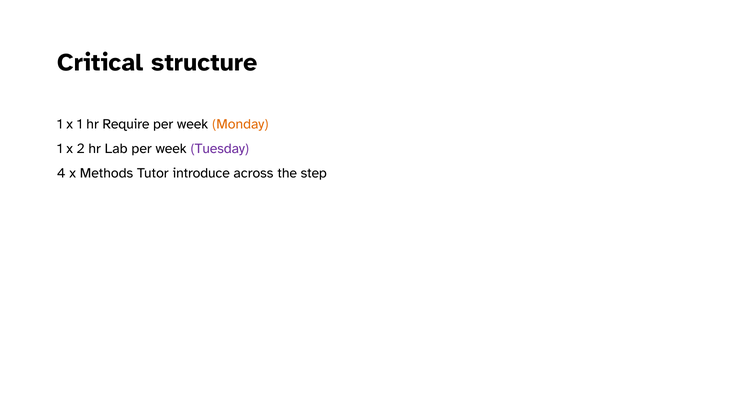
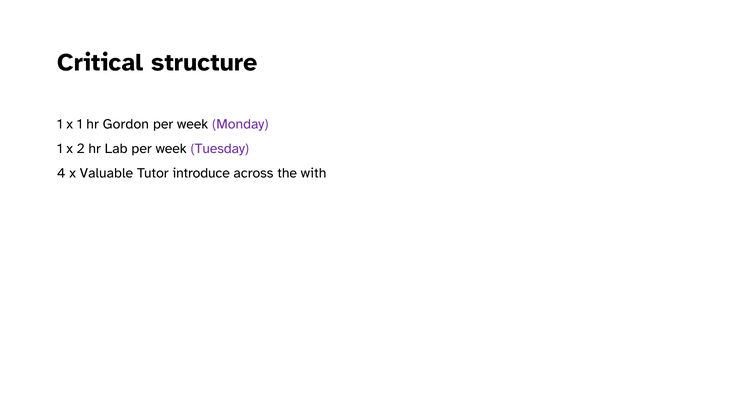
Require: Require -> Gordon (126, 124)
Monday colour: orange -> purple (240, 124)
Methods: Methods -> Valuable (106, 173)
step: step -> with (314, 173)
